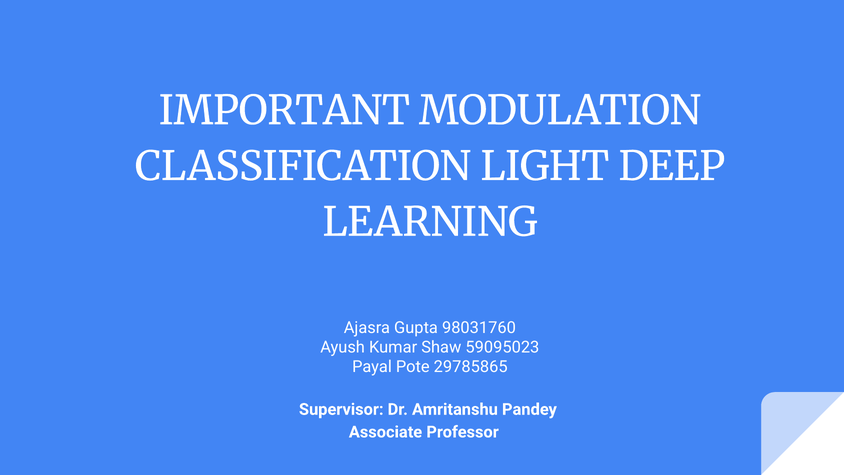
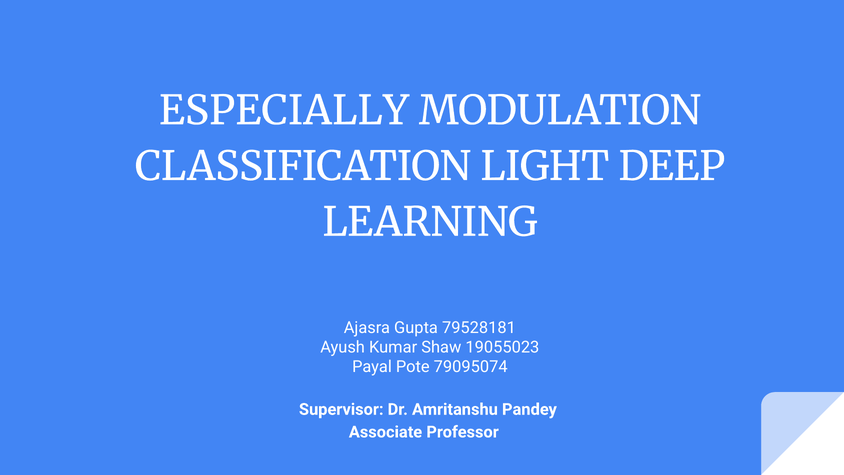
IMPORTANT: IMPORTANT -> ESPECIALLY (284, 111)
98031760: 98031760 -> 79528181 (479, 327)
59095023: 59095023 -> 19055023 (502, 347)
29785865: 29785865 -> 79095074 (471, 367)
